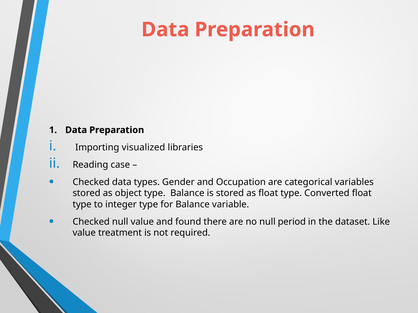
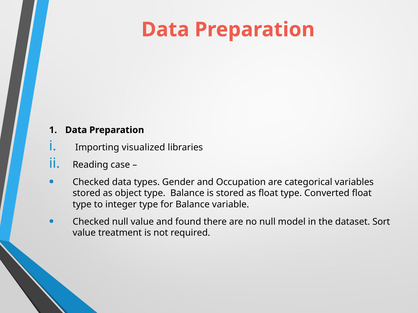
period: period -> model (292, 222)
Like: Like -> Sort (381, 222)
